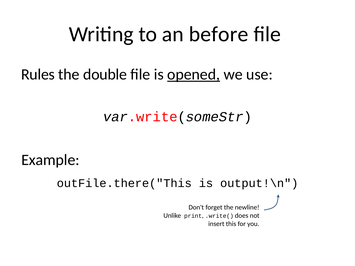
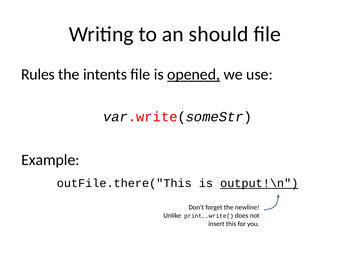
before: before -> should (219, 34)
double: double -> intents (105, 74)
output!\n underline: none -> present (259, 184)
